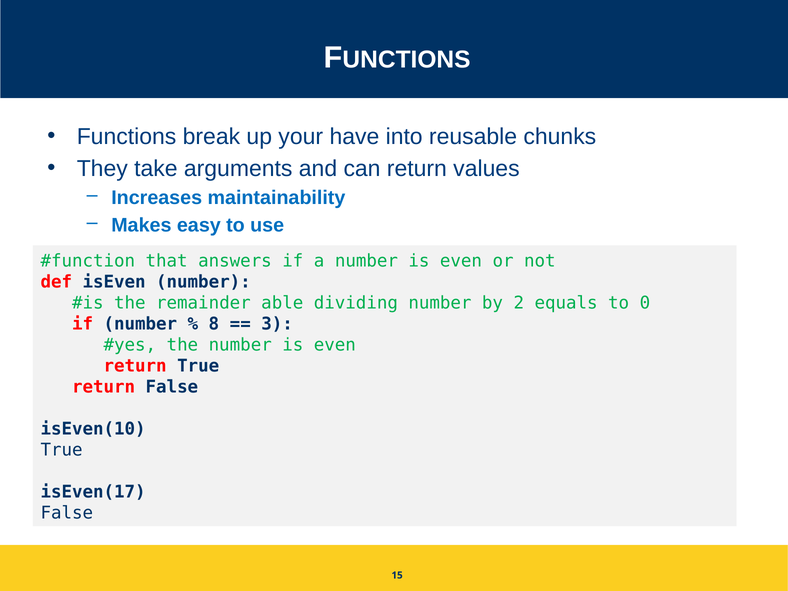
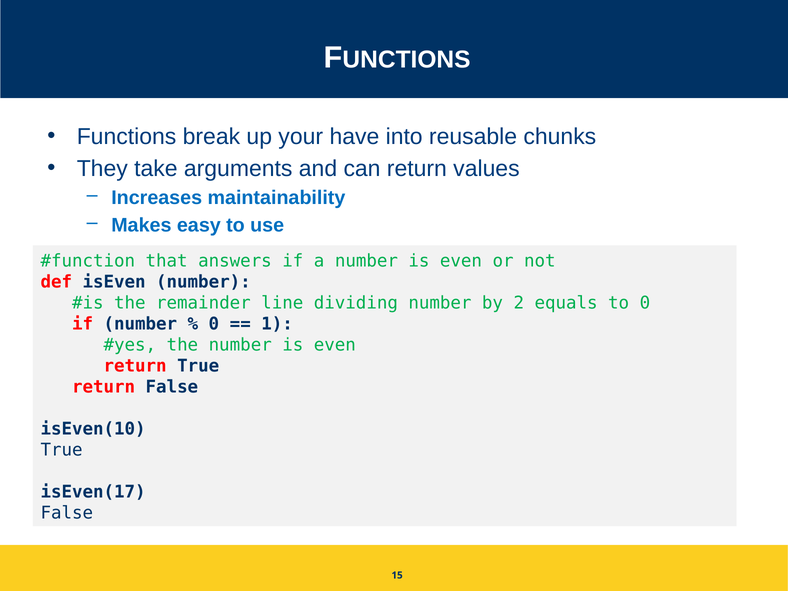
able: able -> line (282, 303)
8: 8 -> 0 (214, 324)
3: 3 -> 1 (277, 324)
